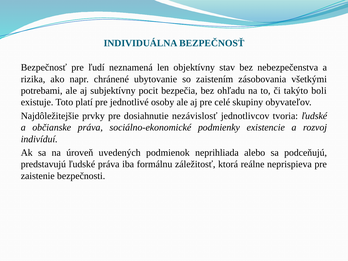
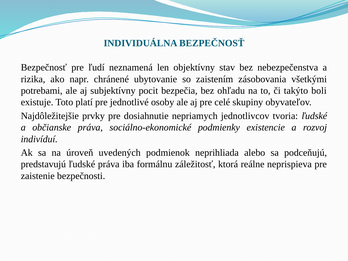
nezávislosť: nezávislosť -> nepriamych (195, 116)
